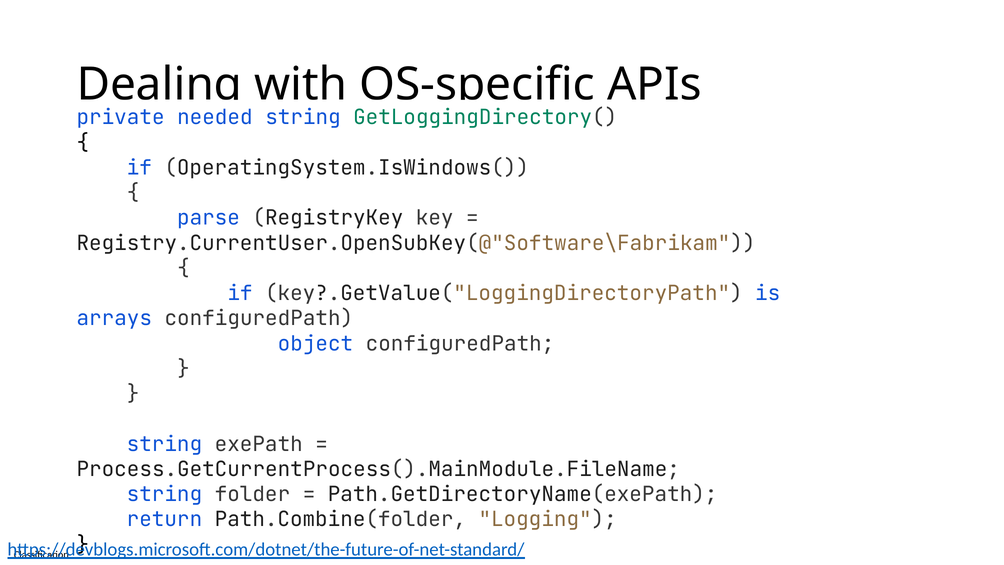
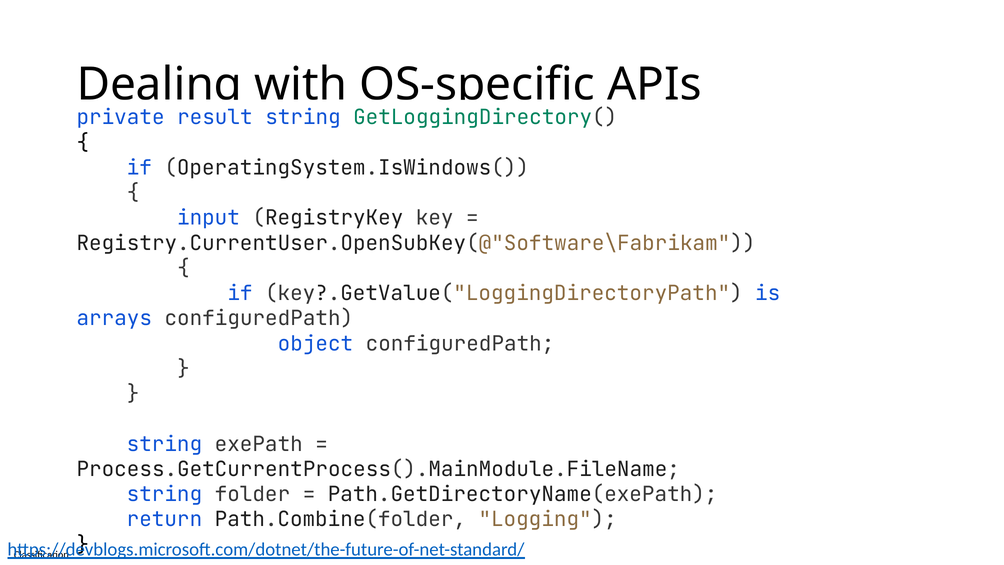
needed: needed -> result (215, 118)
parse: parse -> input (208, 218)
